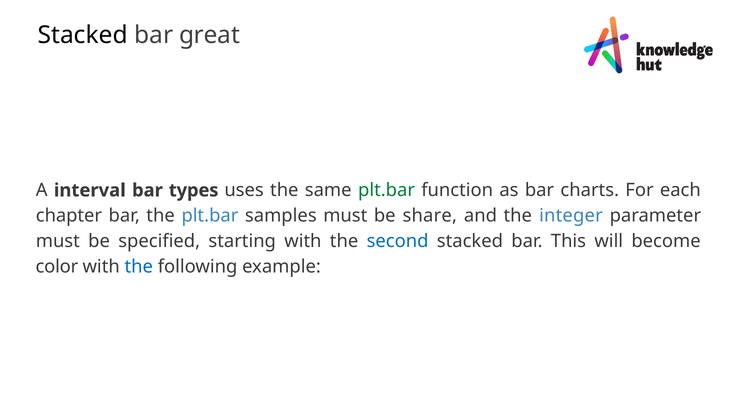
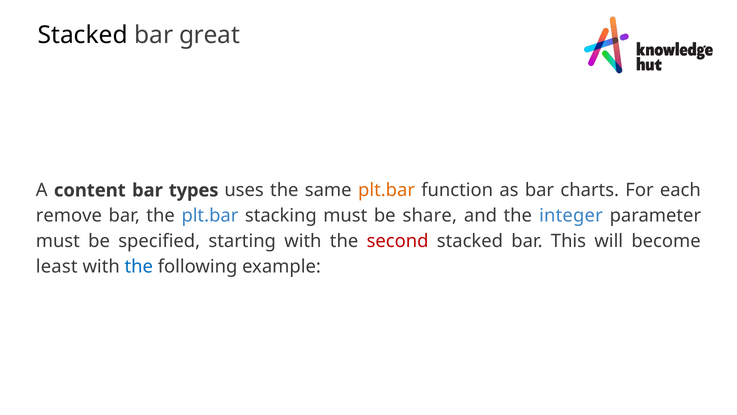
interval: interval -> content (90, 190)
plt.bar colour: green -> orange (387, 190)
chapter: chapter -> remove (69, 216)
samples: samples -> stacking (281, 216)
second colour: blue -> red (398, 241)
color: color -> least (57, 266)
